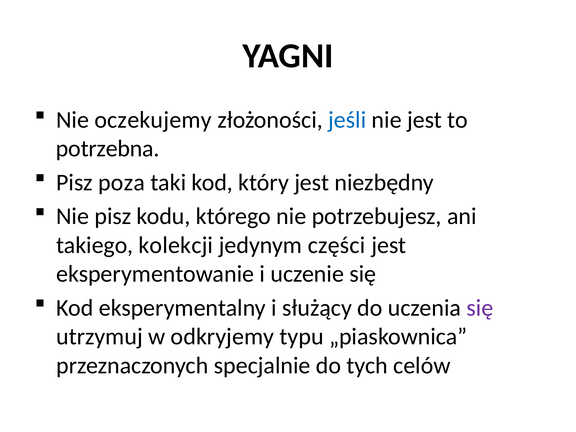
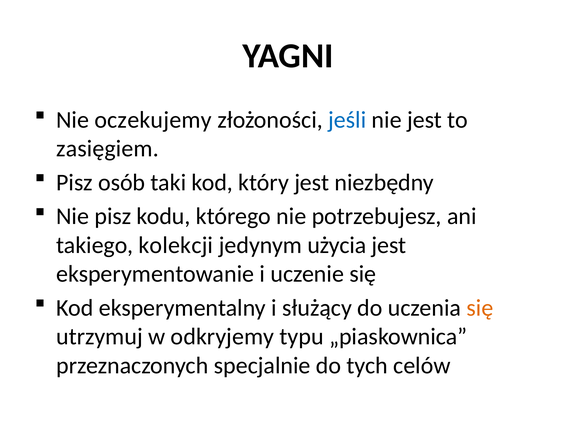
potrzebna: potrzebna -> zasięgiem (108, 149)
poza: poza -> osób (122, 182)
części: części -> użycia (337, 245)
się colour: purple -> orange (480, 308)
